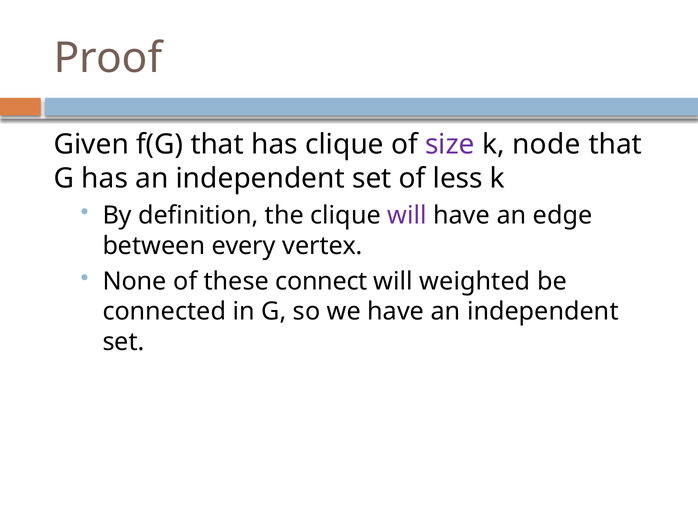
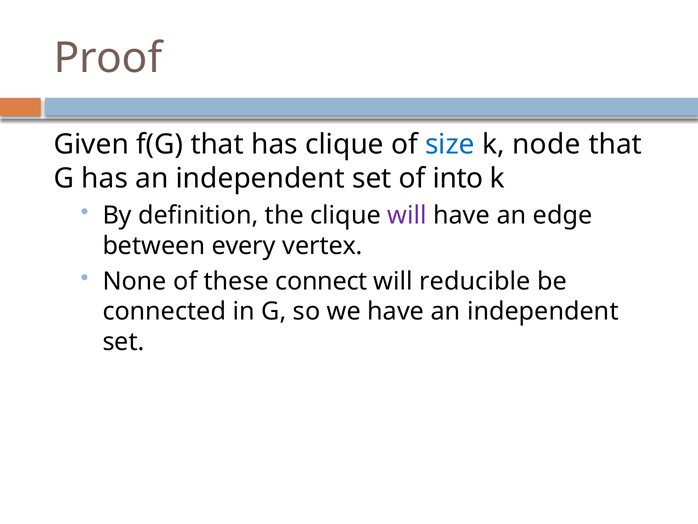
size colour: purple -> blue (450, 144)
less: less -> into (458, 178)
weighted: weighted -> reducible (475, 281)
